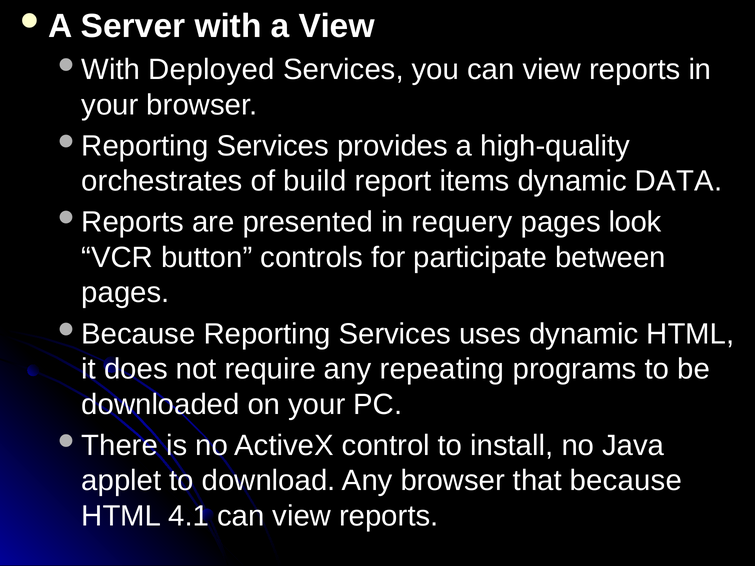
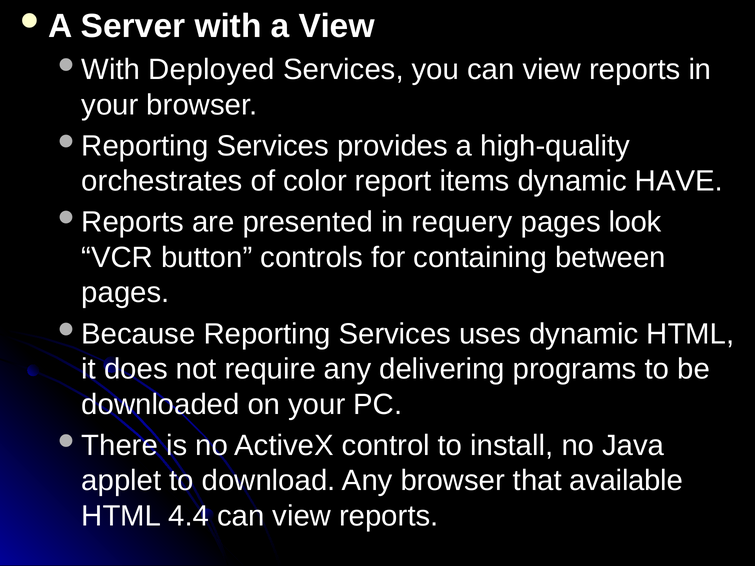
build: build -> color (315, 181)
DATA: DATA -> HAVE (679, 181)
participate: participate -> containing (480, 258)
repeating: repeating -> delivering (442, 369)
because: because -> available (626, 481)
4.1: 4.1 -> 4.4 (189, 516)
